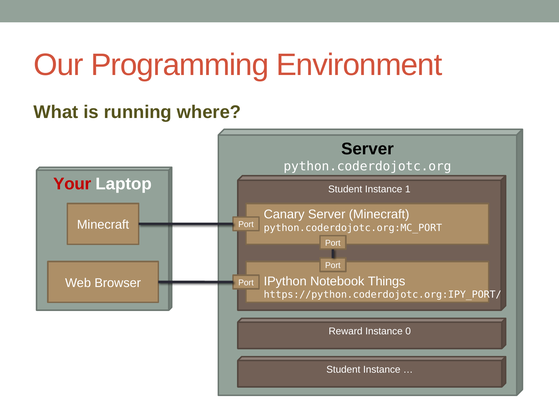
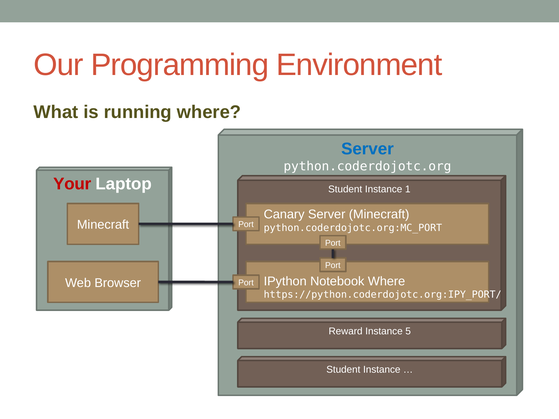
Server colour: black -> blue (367, 149)
Notebook Things: Things -> Where (387, 281)
0: 0 -> 5 (408, 331)
